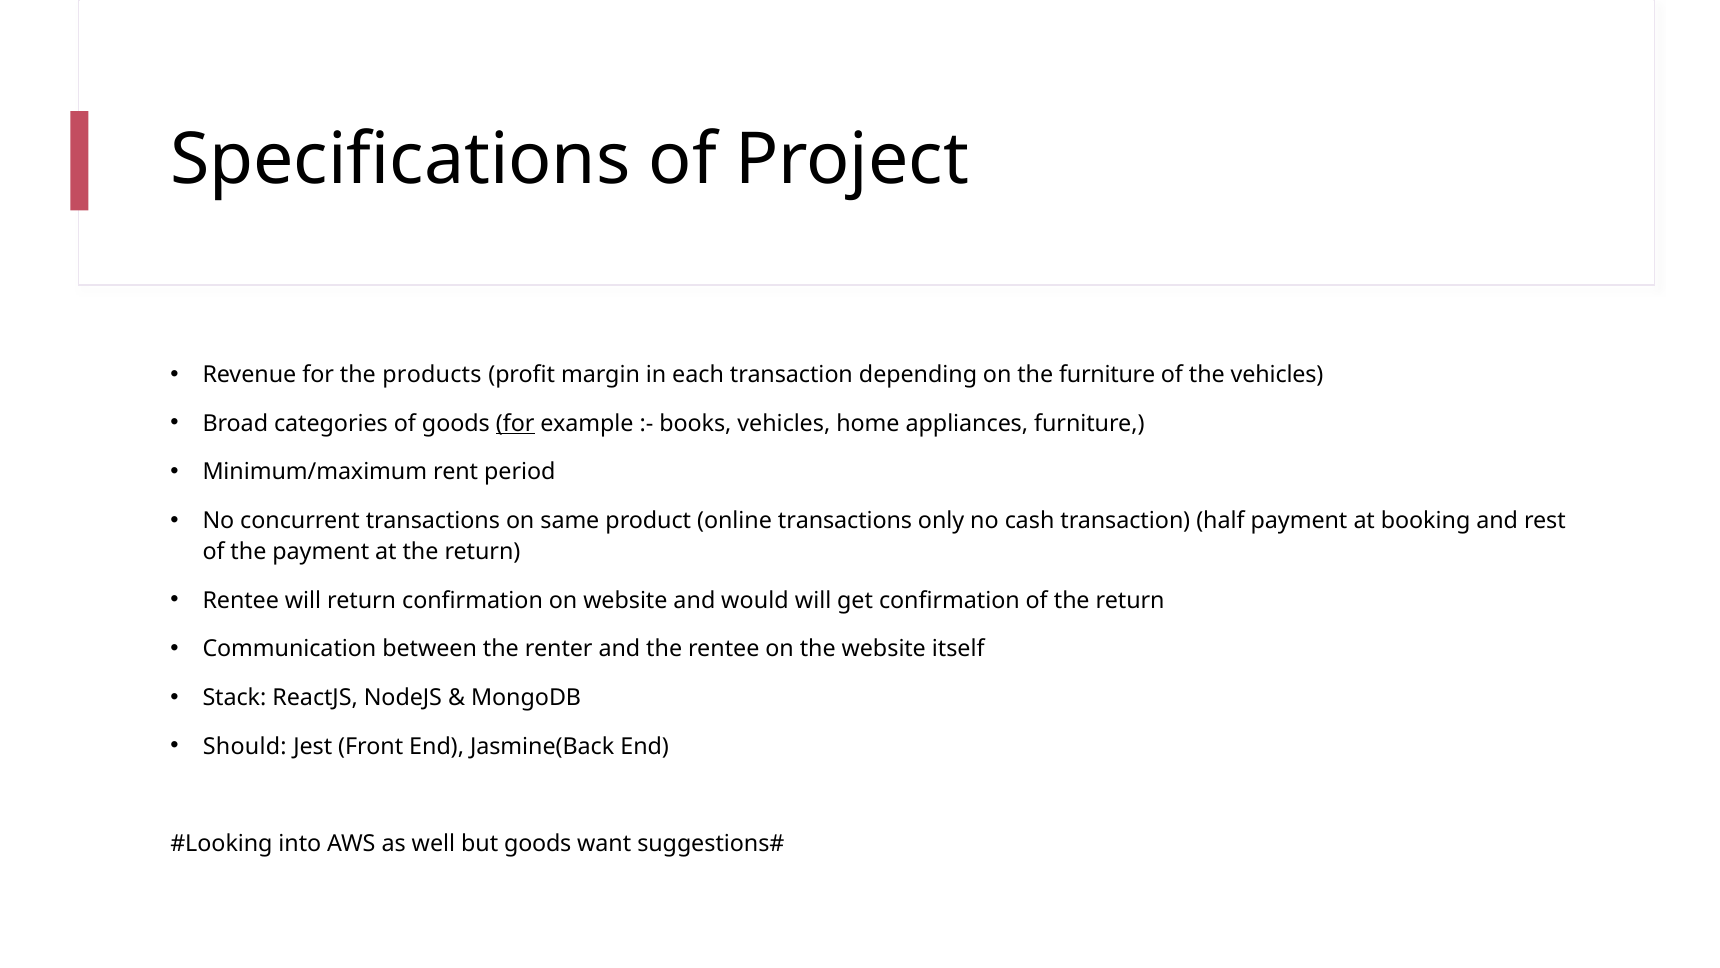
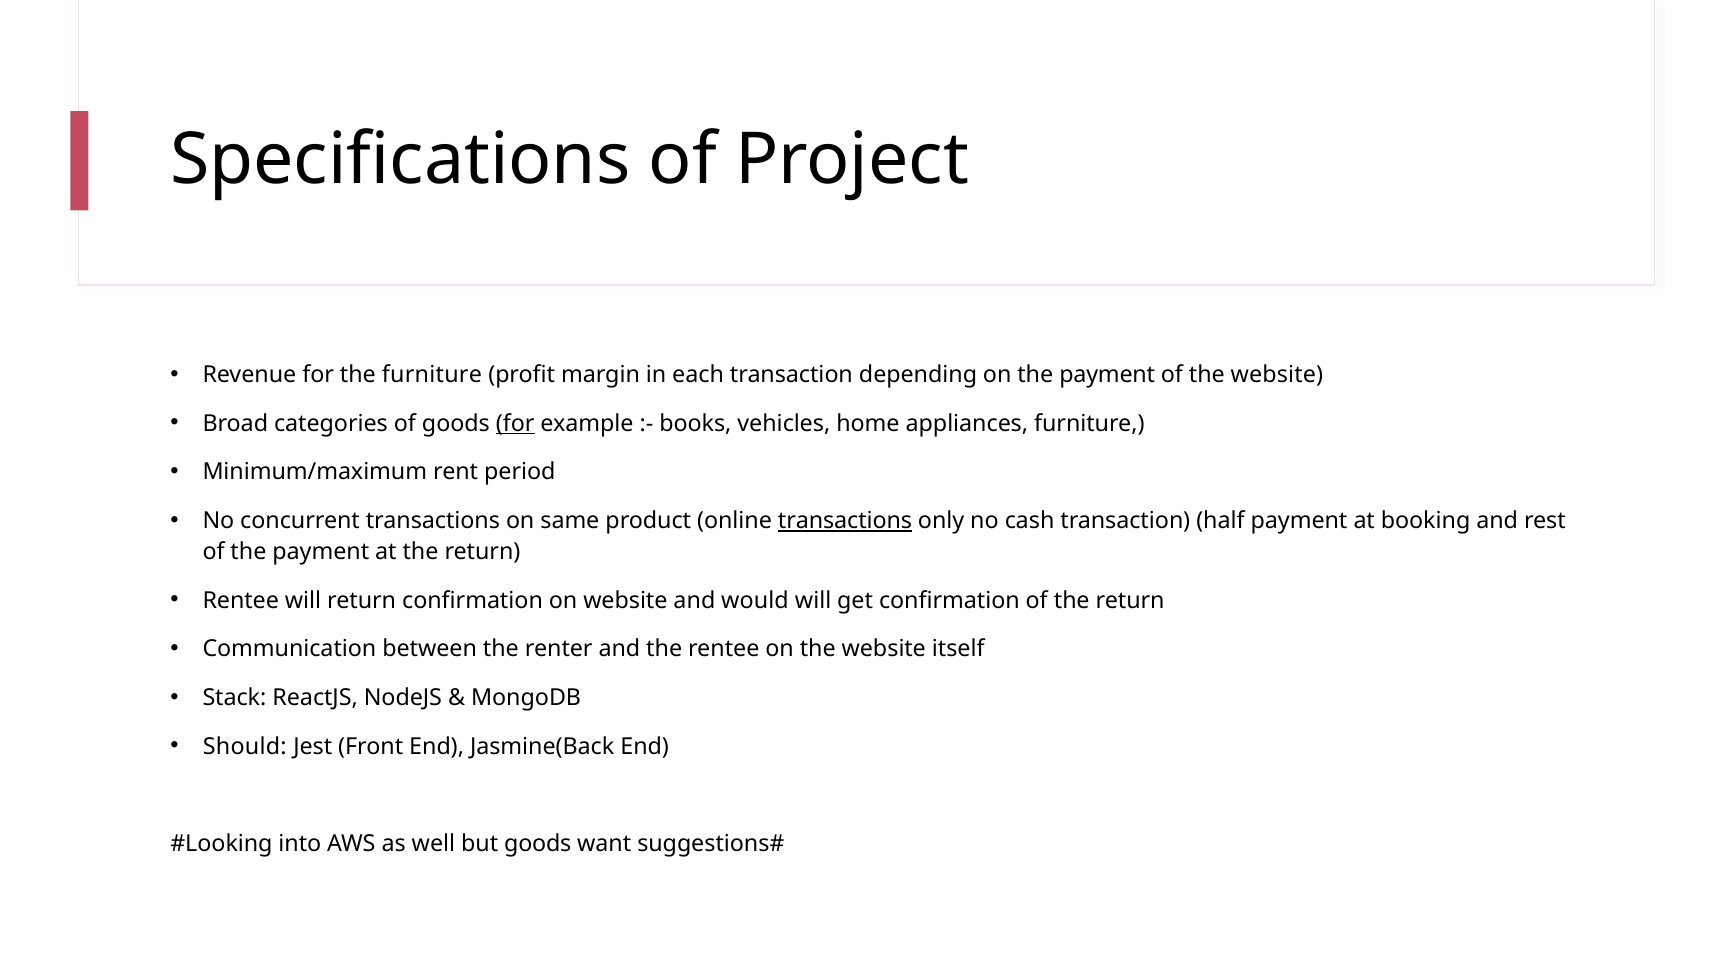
the products: products -> furniture (432, 374)
on the furniture: furniture -> payment (1107, 374)
of the vehicles: vehicles -> website (1277, 374)
transactions underline: none -> present (845, 521)
